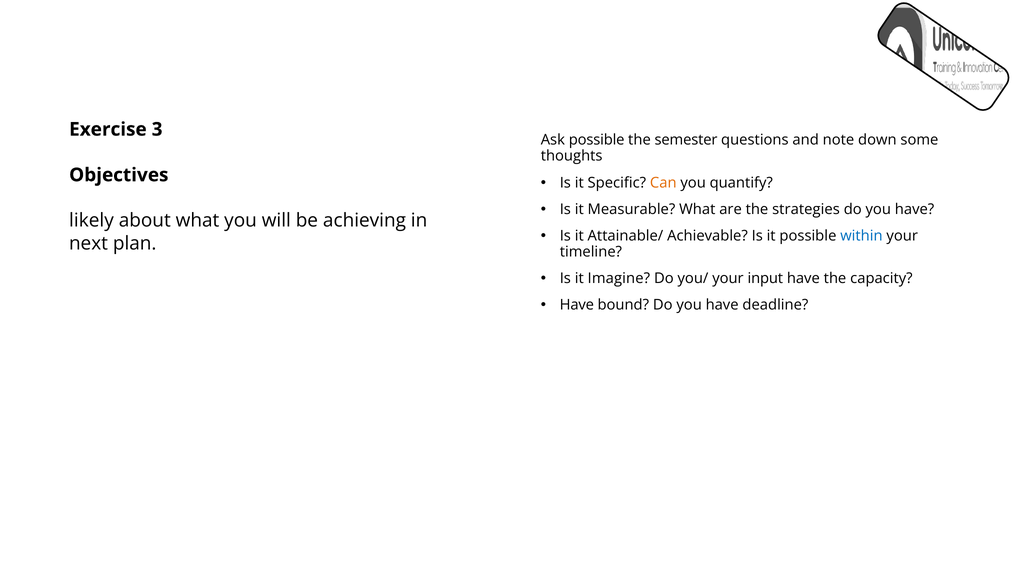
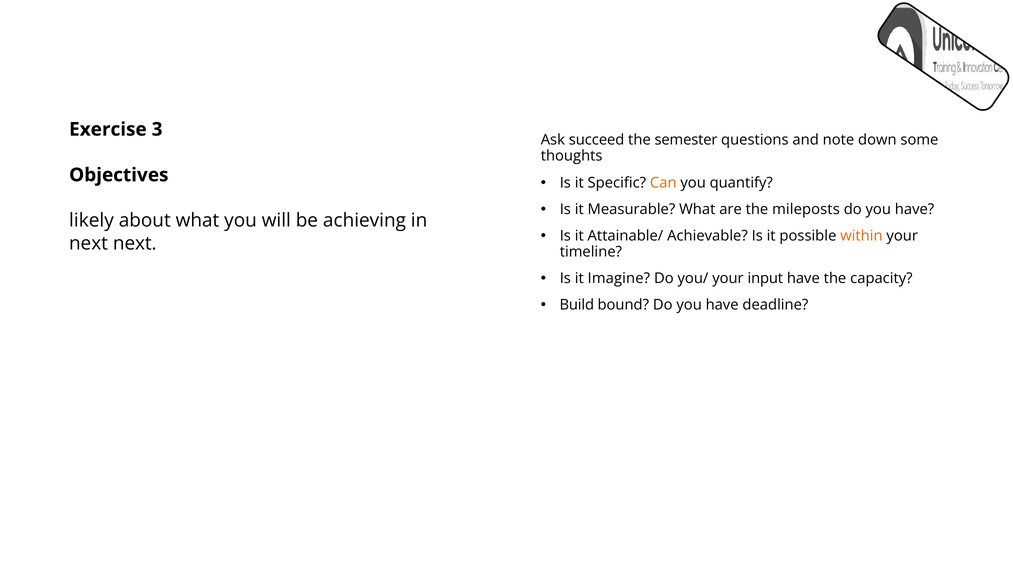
Ask possible: possible -> succeed (597, 140)
strategies: strategies -> mileposts (806, 209)
within colour: blue -> orange (861, 236)
next plan: plan -> next (135, 243)
Have: Have -> Build (577, 305)
